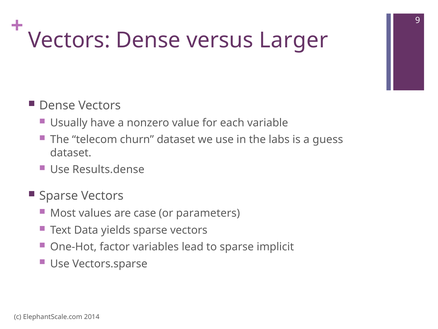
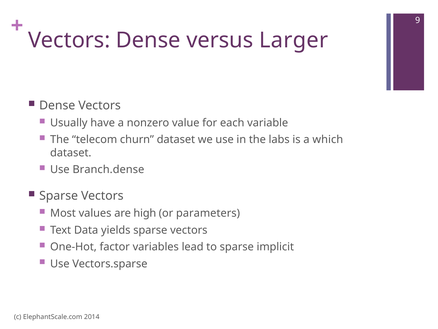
guess: guess -> which (328, 139)
Results.dense: Results.dense -> Branch.dense (108, 169)
case: case -> high (145, 213)
